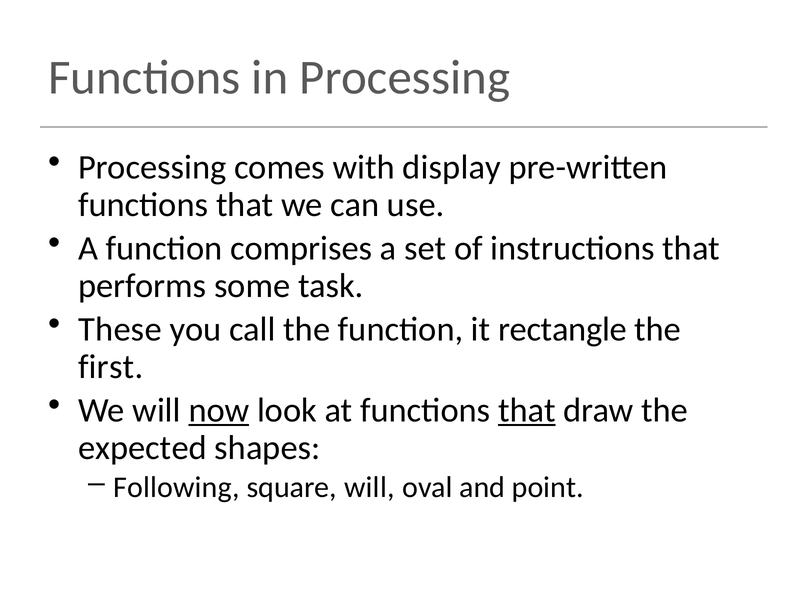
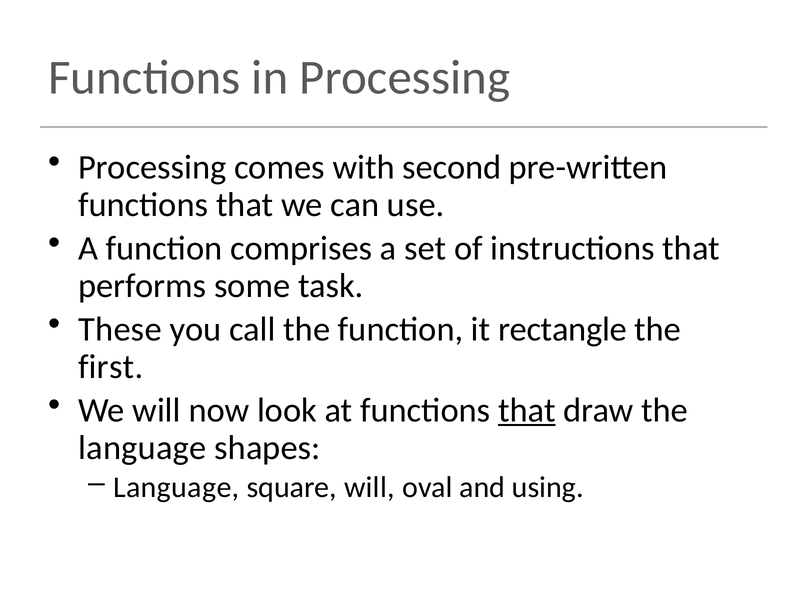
display: display -> second (452, 167)
now underline: present -> none (219, 410)
expected: expected -> language (142, 447)
Following: Following -> Language (176, 487)
point: point -> using (548, 487)
